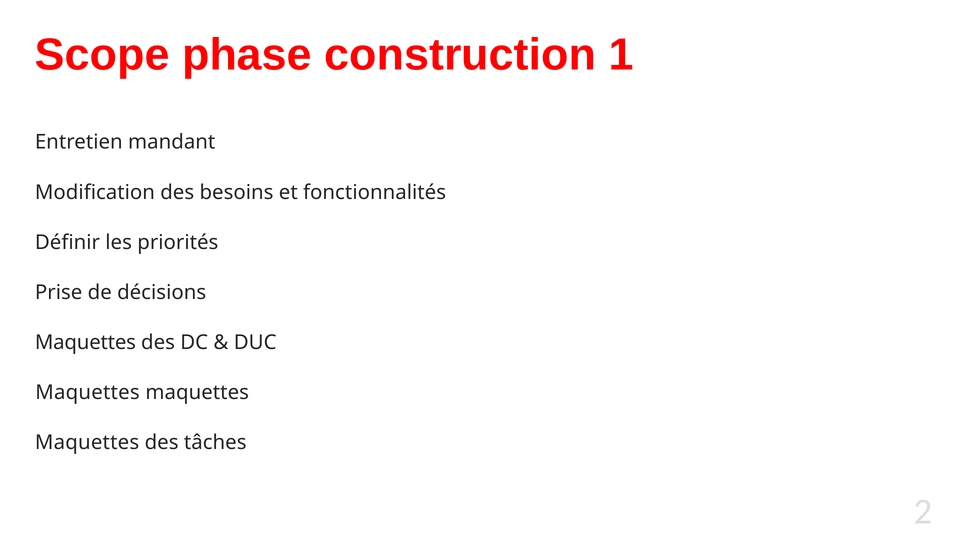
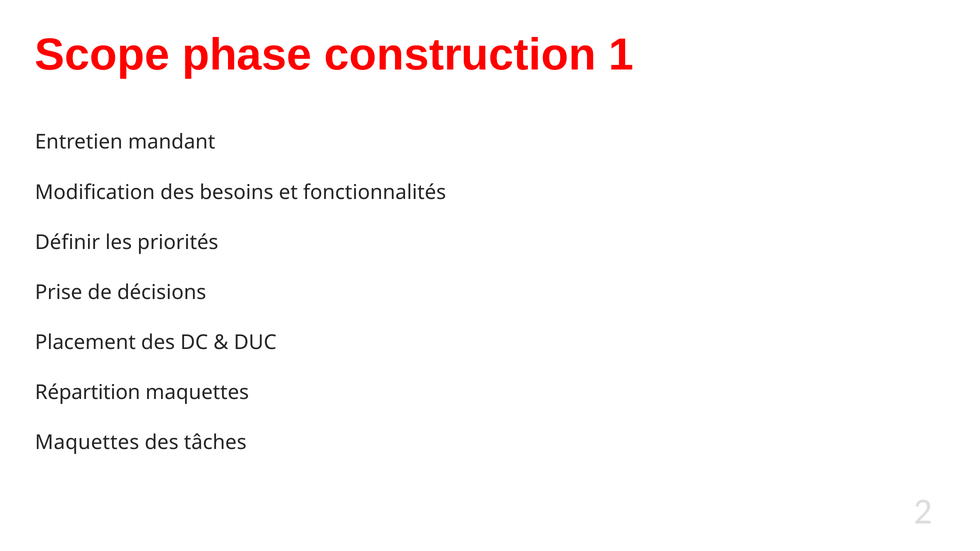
Maquettes: Maquettes -> Placement (85, 343)
Maquettes: Maquettes -> Répartition (88, 393)
